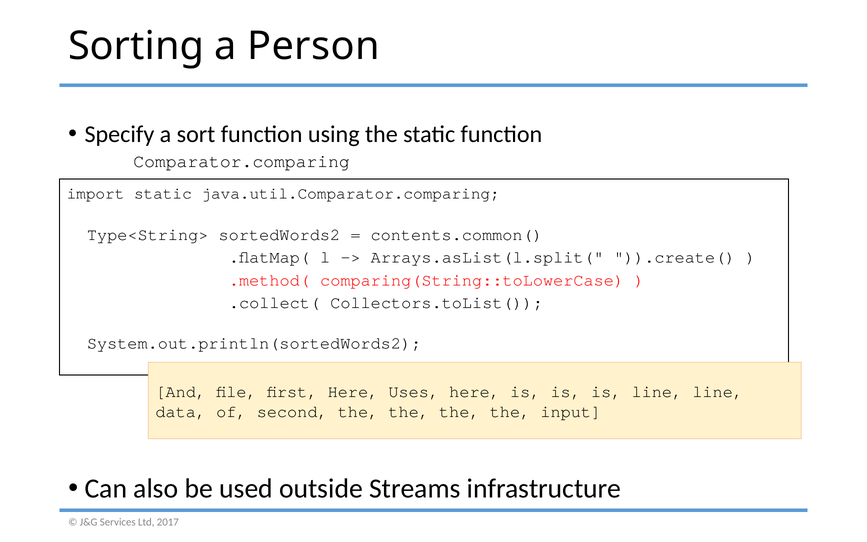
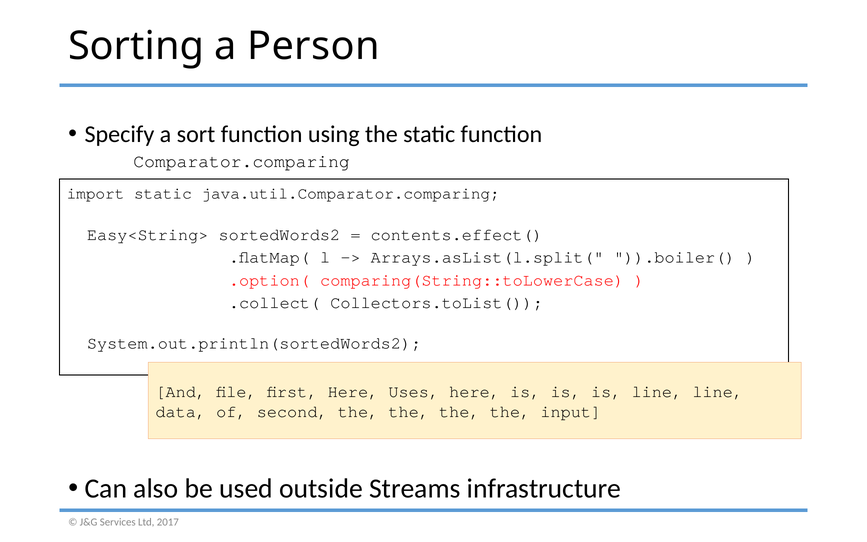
Type<String>: Type<String> -> Easy<String> (148, 235)
contents.common(: contents.common( -> contents.effect( (457, 235)
)).create(: )).create( -> )).boiler( (675, 257)
.method(: .method( -> .option( (269, 280)
